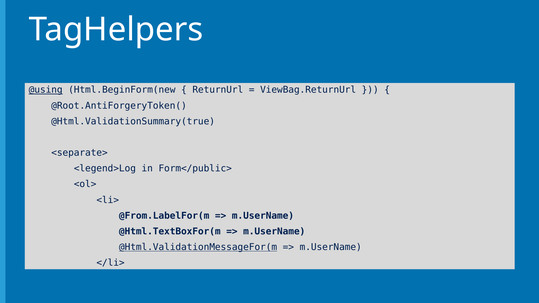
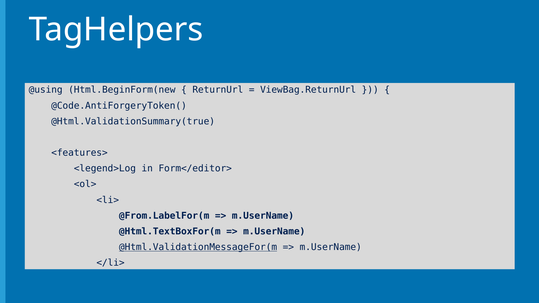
@using underline: present -> none (46, 90)
@Root.AntiForgeryToken(: @Root.AntiForgeryToken( -> @Code.AntiForgeryToken( (119, 106)
<separate>: <separate> -> <features> (79, 153)
Form</public>: Form</public> -> Form</editor> (195, 169)
